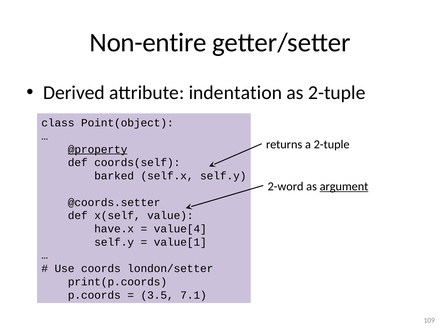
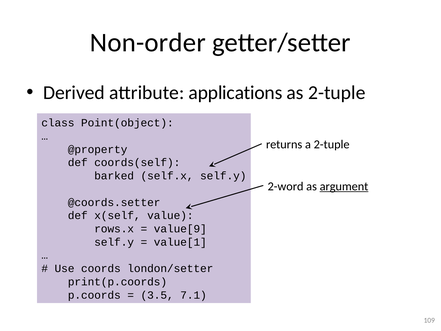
Non-entire: Non-entire -> Non-order (148, 43)
indentation: indentation -> applications (236, 93)
@property underline: present -> none (98, 149)
have.x: have.x -> rows.x (114, 229)
value[4: value[4 -> value[9 (180, 229)
